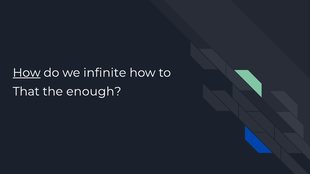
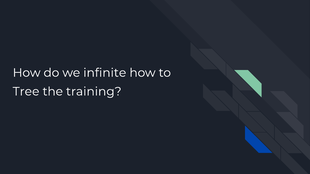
How underline: present -> none (27, 73)
That: That -> Tree (26, 92)
enough: enough -> training (94, 92)
